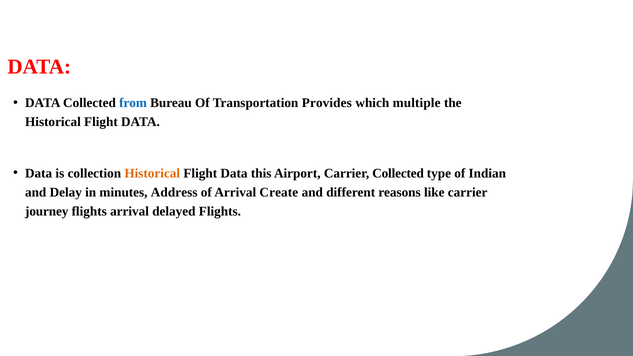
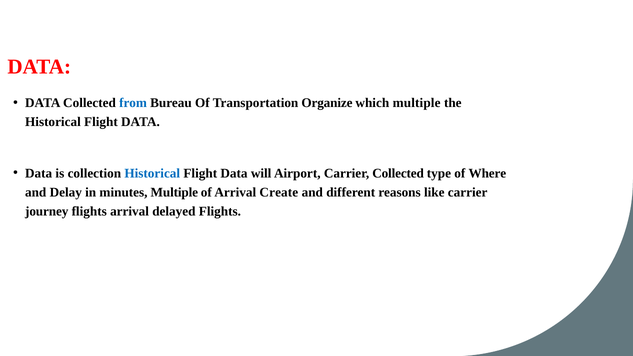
Provides: Provides -> Organize (327, 103)
Historical colour: orange -> blue (152, 173)
this: this -> will (261, 173)
Indian: Indian -> Where (487, 173)
minutes Address: Address -> Multiple (174, 192)
